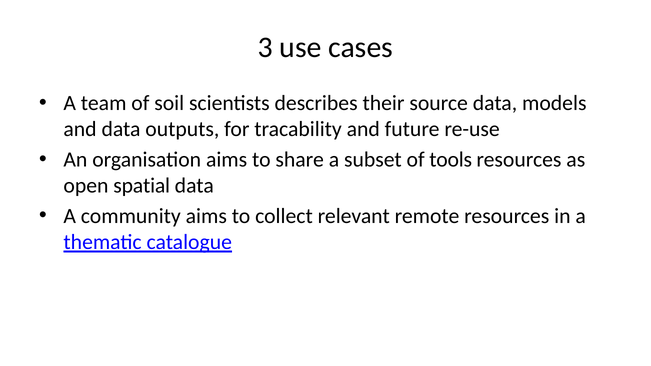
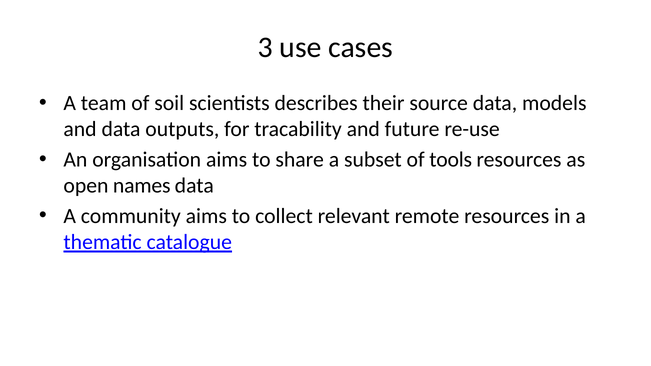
spatial: spatial -> names (142, 186)
